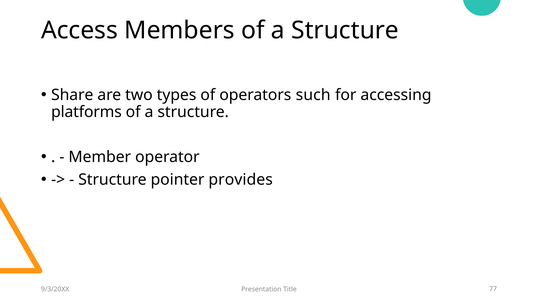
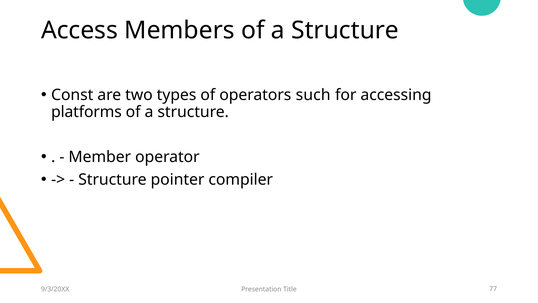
Share: Share -> Const (72, 95)
provides: provides -> compiler (241, 179)
